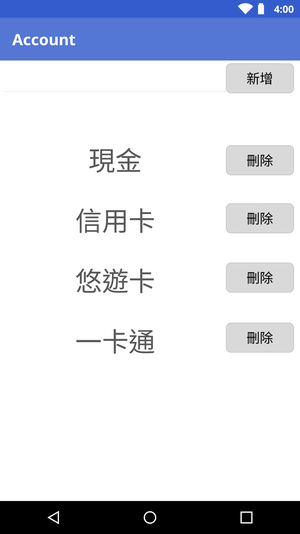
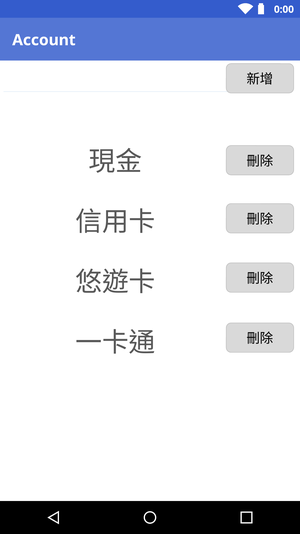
4:00: 4:00 -> 0:00 (284, 9)
